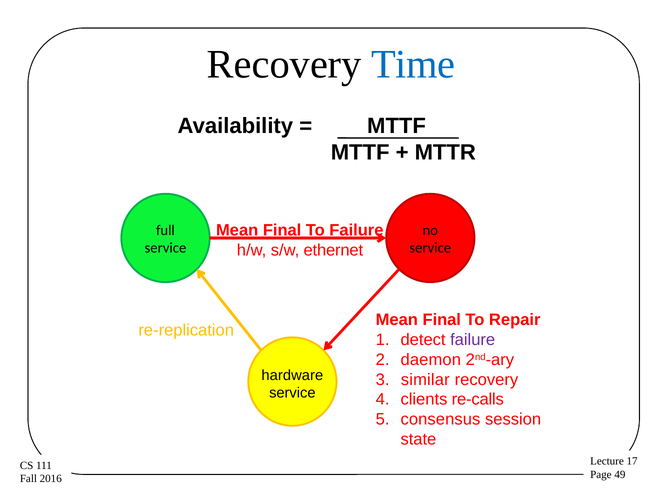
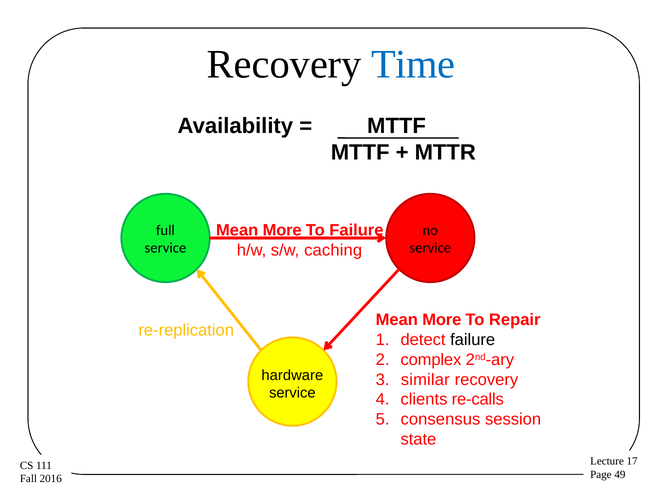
Final: Final -> More (282, 230)
ethernet: ethernet -> caching (333, 250)
Final: Final -> More (442, 320)
failure colour: purple -> black (473, 339)
daemon: daemon -> complex (431, 359)
